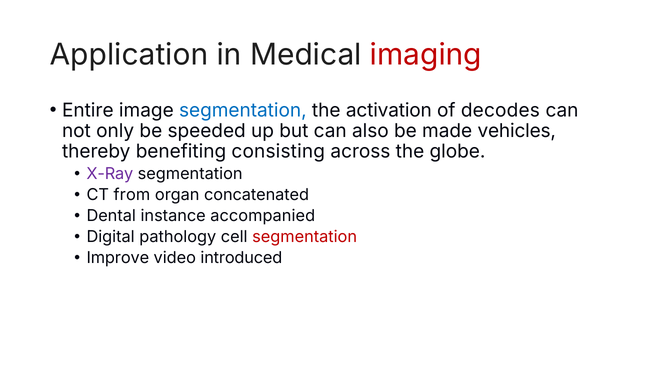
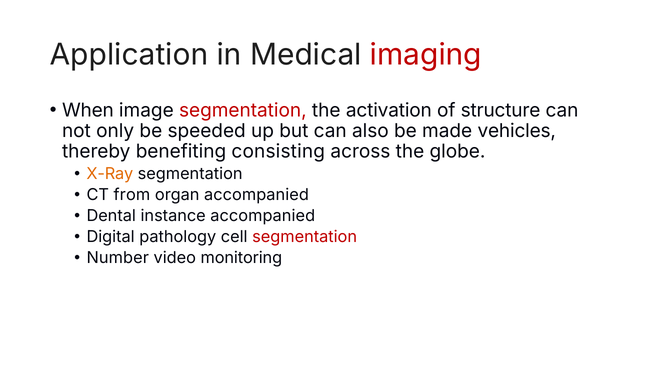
Entire: Entire -> When (88, 110)
segmentation colour: blue -> red (243, 110)
decodes: decodes -> structure (501, 110)
X-Ray colour: purple -> orange (110, 174)
organ concatenated: concatenated -> accompanied (256, 195)
Improve: Improve -> Number (118, 258)
introduced: introduced -> monitoring (241, 258)
